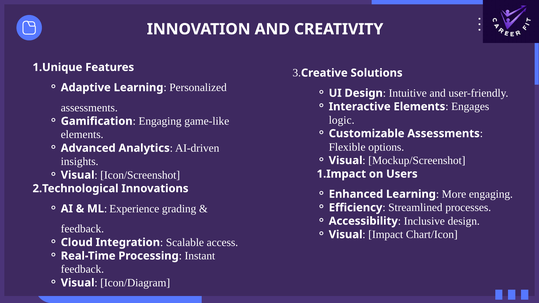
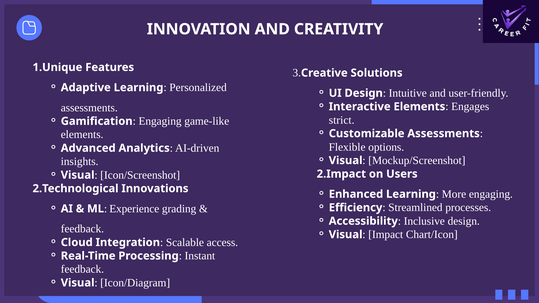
logic: logic -> strict (342, 120)
1.Impact: 1.Impact -> 2.Impact (341, 174)
